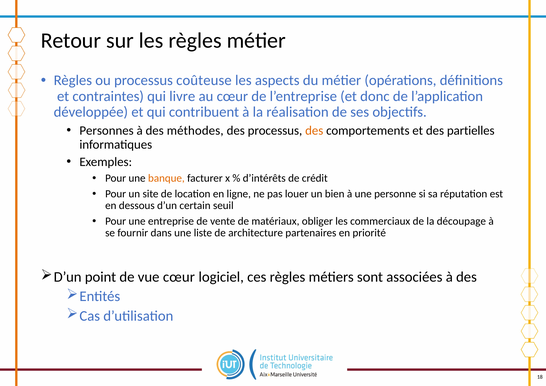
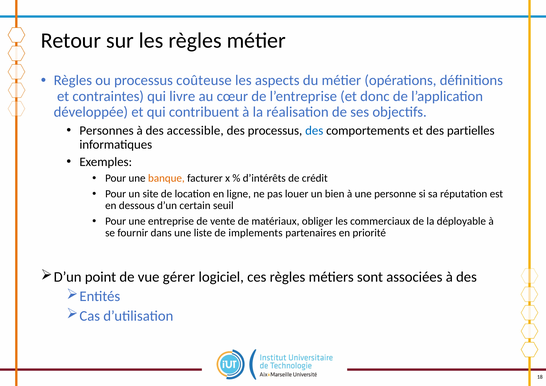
méthodes: méthodes -> accessible (195, 131)
des colour: orange -> blue (314, 131)
découpage: découpage -> déployable (461, 221)
architecture: architecture -> implements (256, 233)
vue cœur: cœur -> gérer (179, 277)
